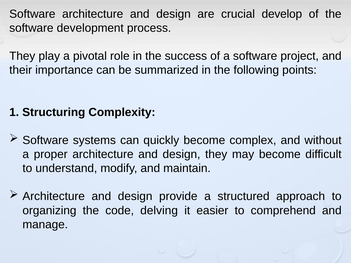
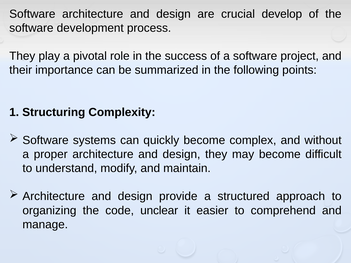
delving: delving -> unclear (159, 211)
